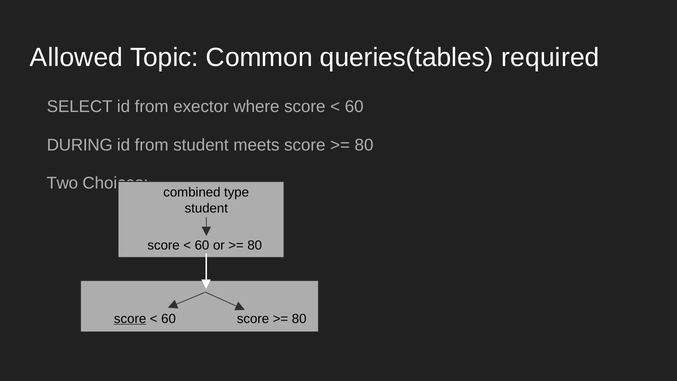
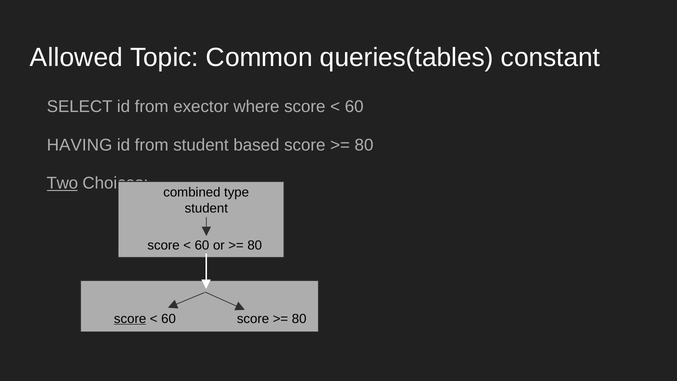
required: required -> constant (551, 57)
DURING: DURING -> HAVING (80, 145)
meets: meets -> based (256, 145)
Two underline: none -> present (62, 183)
